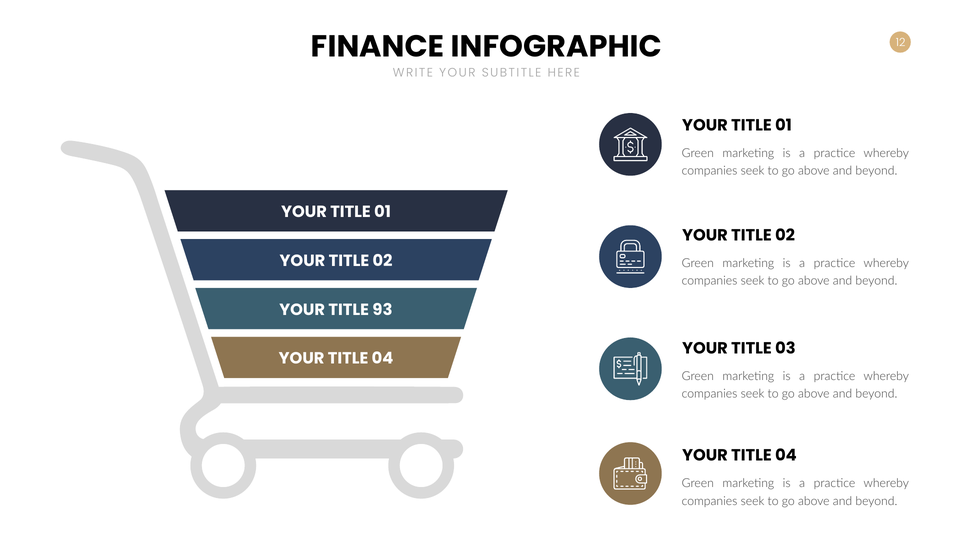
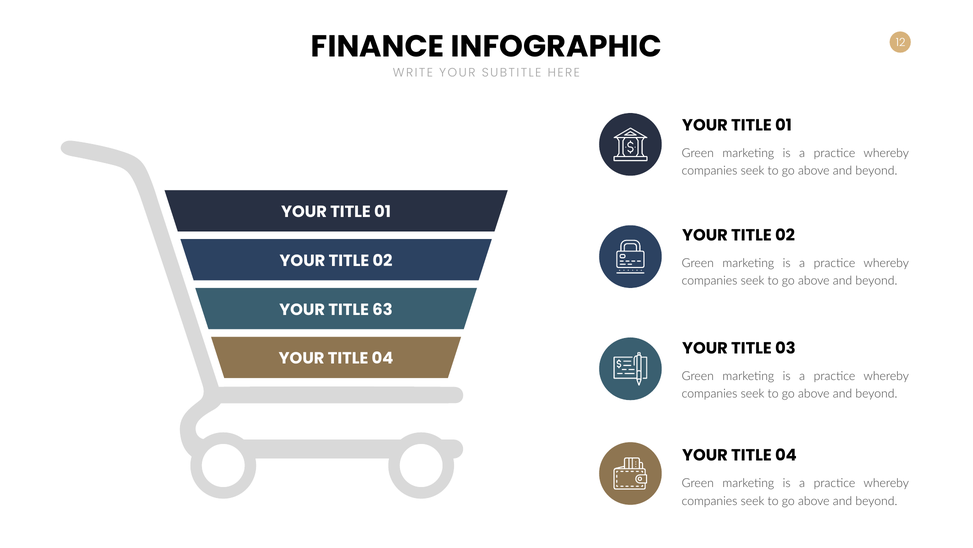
93: 93 -> 63 (382, 309)
